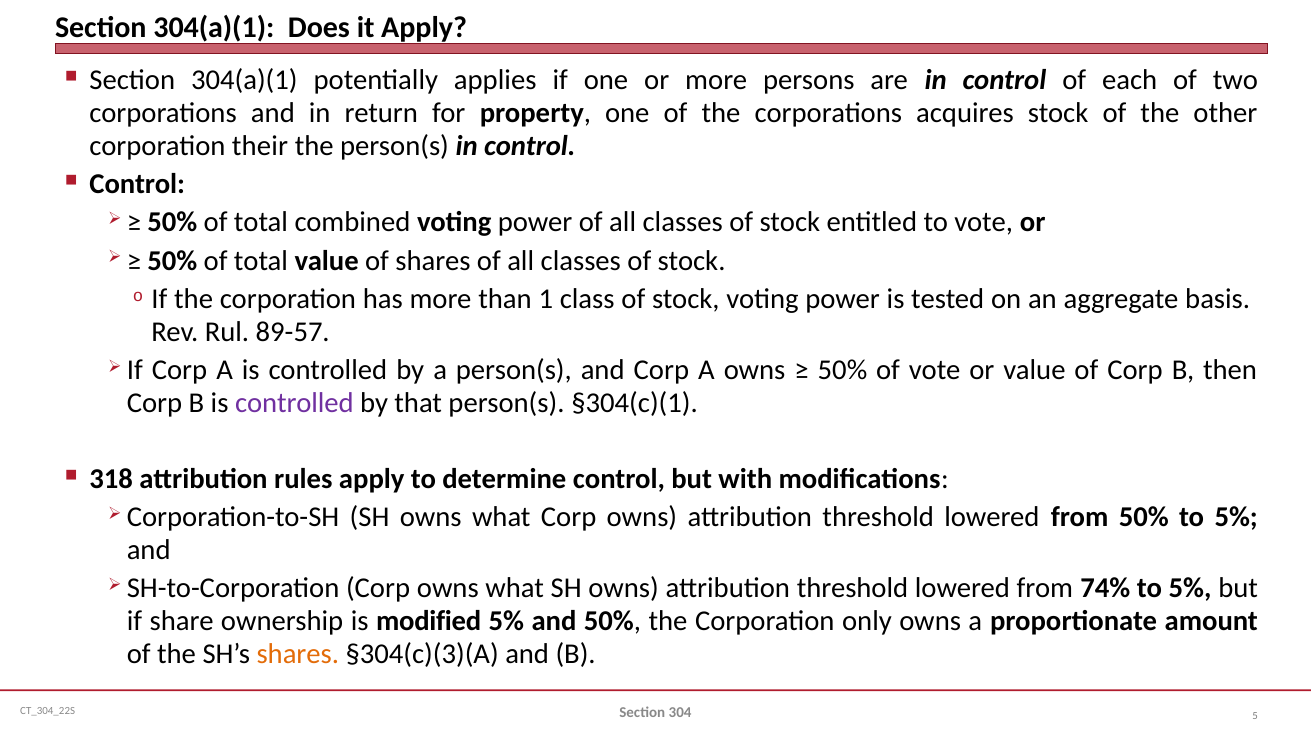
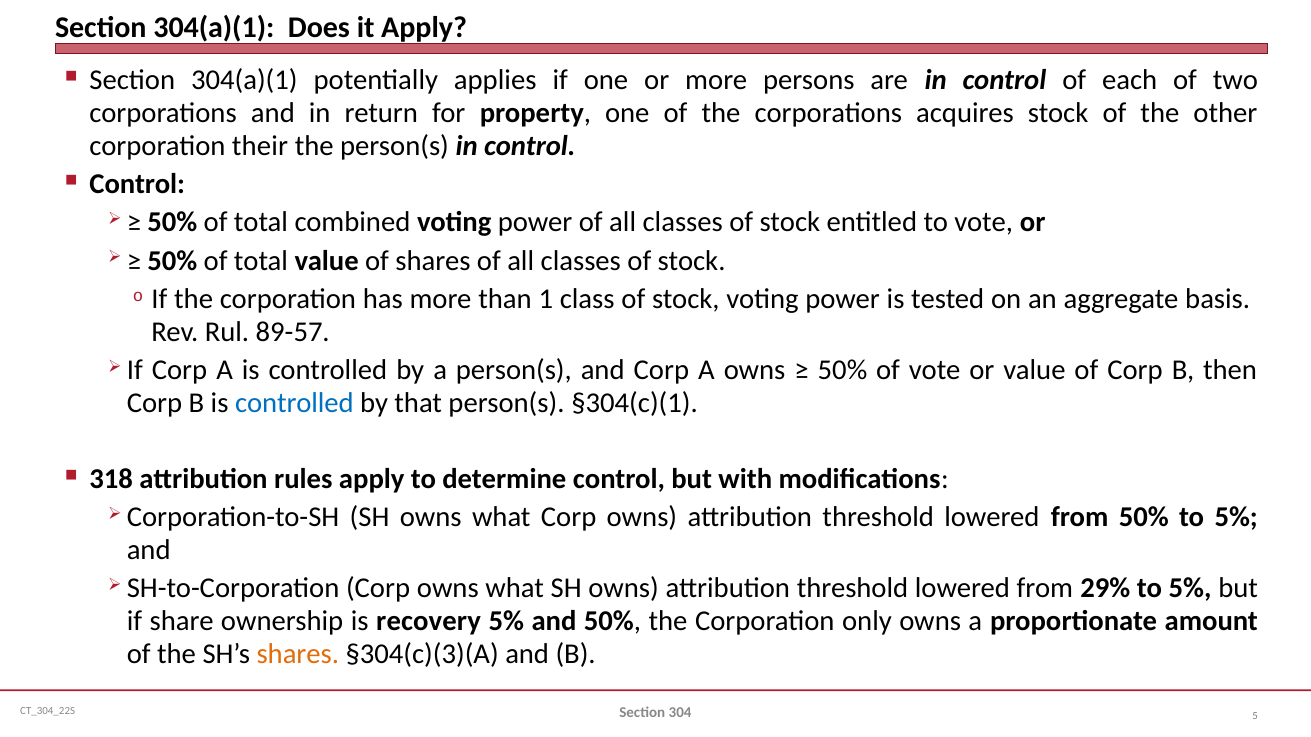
controlled colour: purple -> blue (294, 403)
74%: 74% -> 29% (1105, 589)
modified: modified -> recovery (429, 622)
